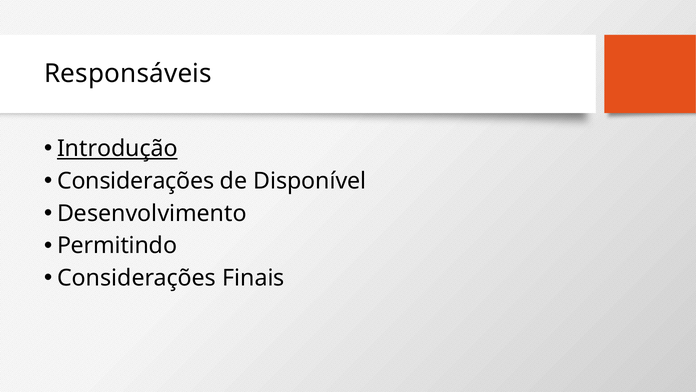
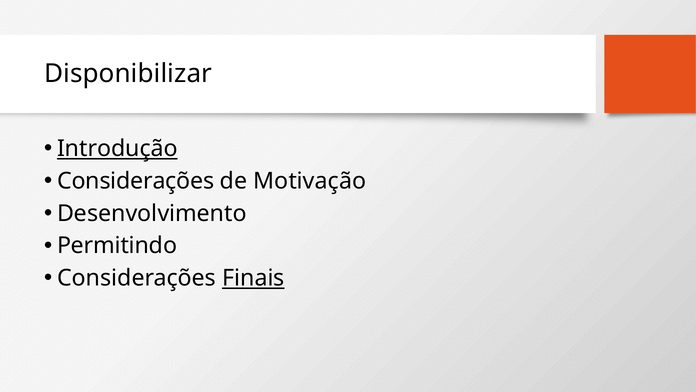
Responsáveis: Responsáveis -> Disponibilizar (128, 74)
Disponível: Disponível -> Motivação (310, 181)
Finais underline: none -> present (253, 278)
